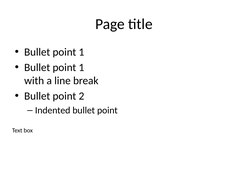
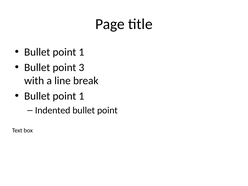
1: 1 -> 3 (81, 67)
2: 2 -> 1 (81, 96)
